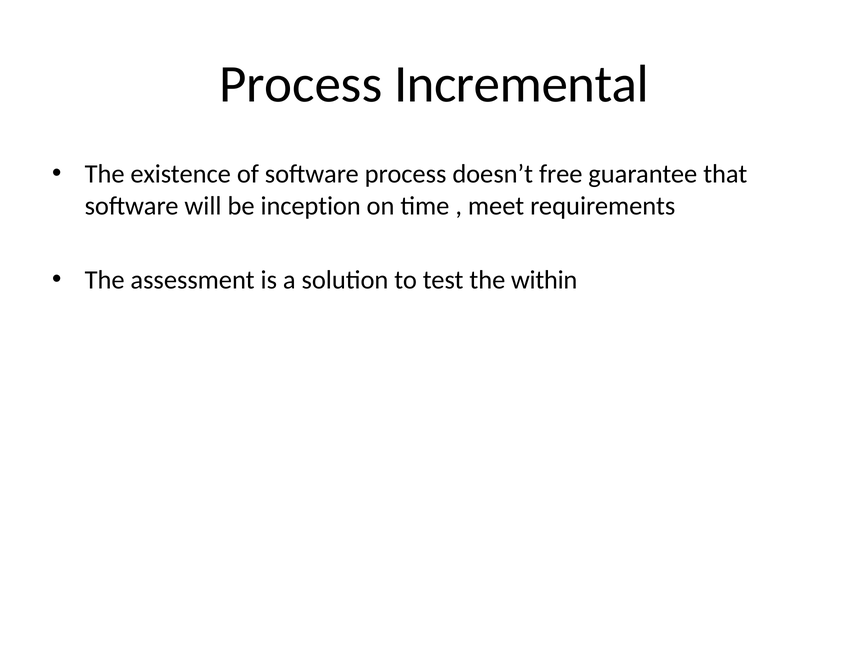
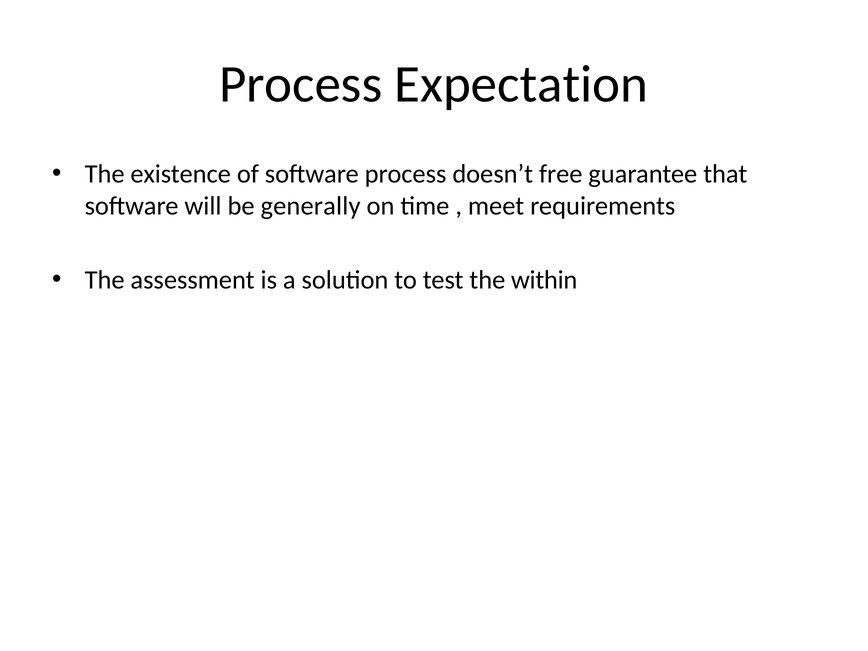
Incremental: Incremental -> Expectation (521, 84)
inception: inception -> generally (311, 206)
